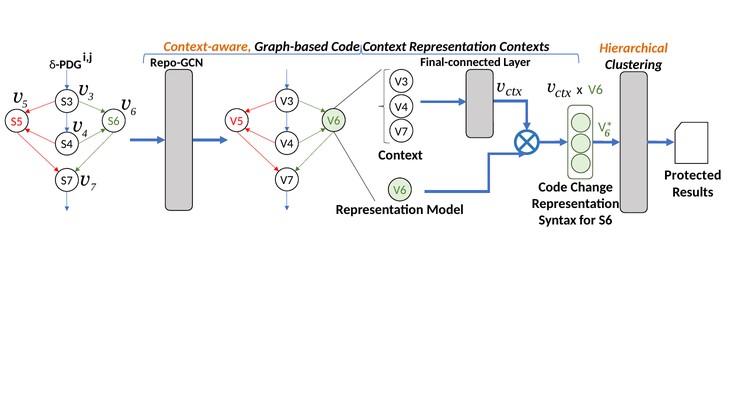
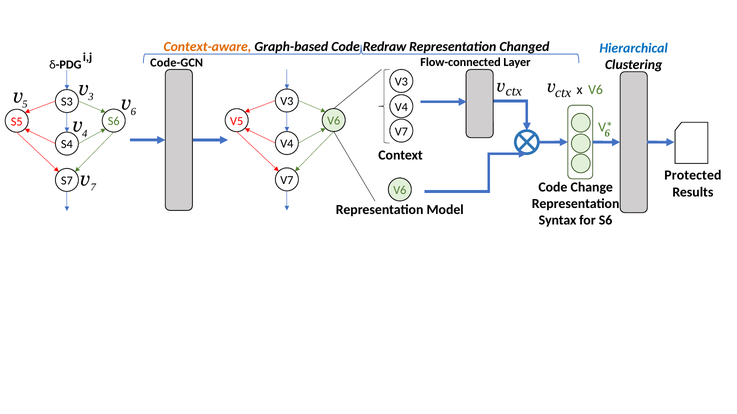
Code Context: Context -> Redraw (385, 47)
Contexts: Contexts -> Changed (524, 47)
Hierarchical colour: orange -> blue (634, 48)
Final-connected: Final-connected -> Flow-connected (461, 62)
Repo-GCN: Repo-GCN -> Code-GCN (177, 63)
